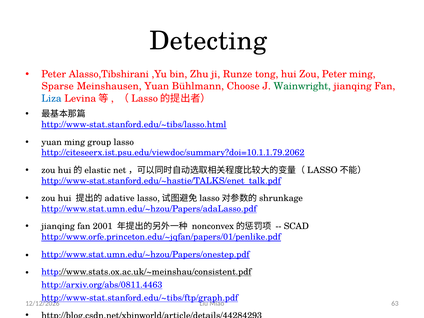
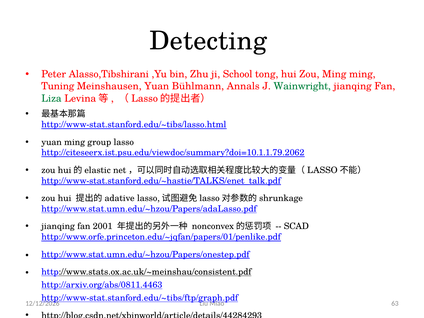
Runze: Runze -> School (238, 74)
Zou Peter: Peter -> Ming (334, 74)
Sparse: Sparse -> Tuning (58, 86)
Choose: Choose -> Annals (243, 86)
Liza colour: blue -> green (51, 98)
